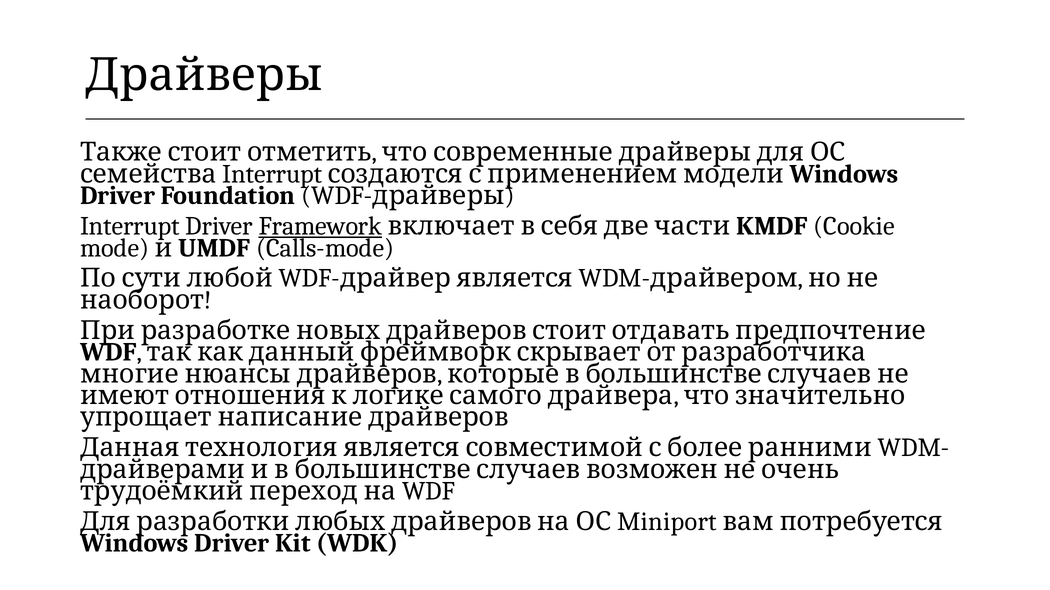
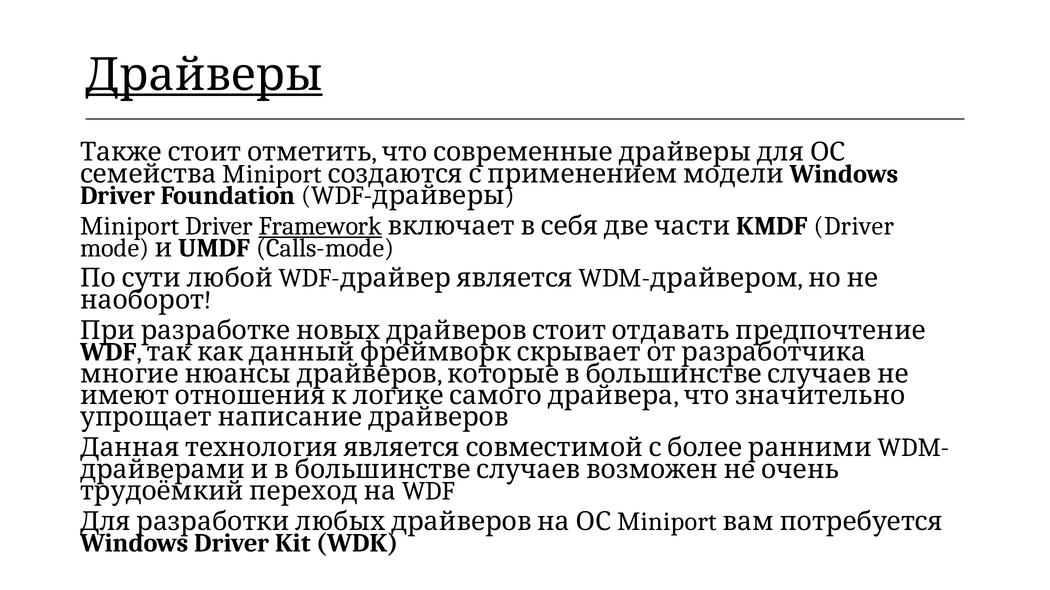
Драйверы underline: none -> present (204, 75)
семейства Interrupt: Interrupt -> Miniport (272, 174)
Interrupt: Interrupt -> Miniport (130, 226)
KMDF Cookie: Cookie -> Driver (854, 226)
